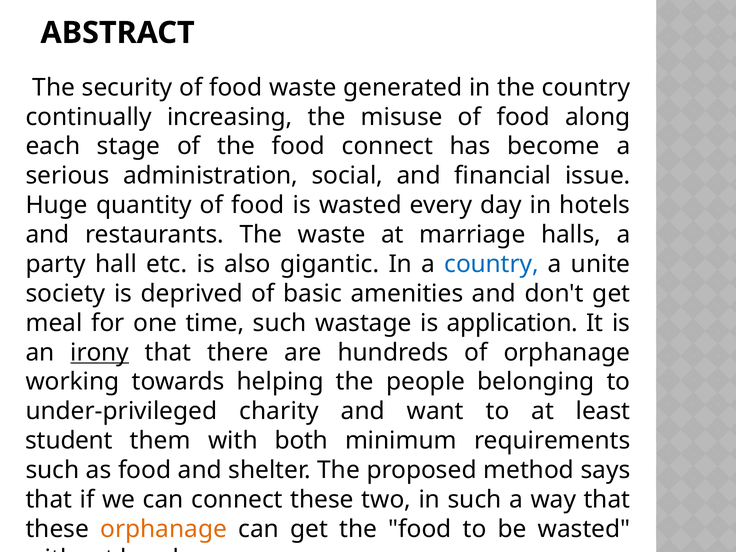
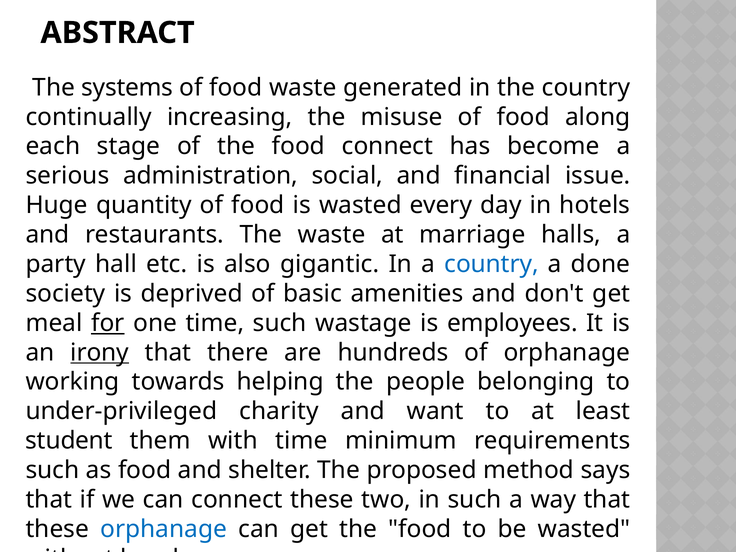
security: security -> systems (127, 87)
unite: unite -> done (601, 264)
for underline: none -> present (108, 323)
application: application -> employees (512, 323)
with both: both -> time (301, 441)
orphanage colour: orange -> blue (164, 529)
